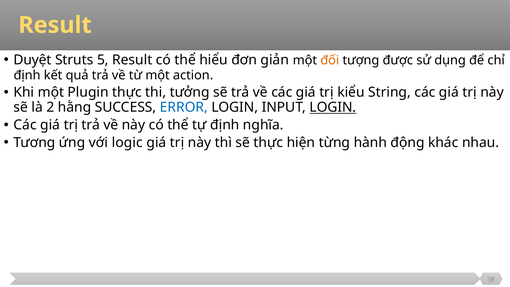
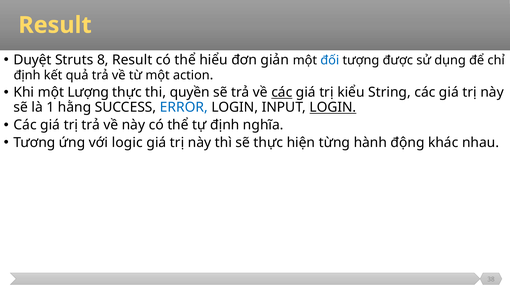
5: 5 -> 8 (103, 60)
đối colour: orange -> blue (330, 60)
Plugin: Plugin -> Lượng (88, 92)
tưởng: tưởng -> quyền (190, 92)
các underline: none -> present (282, 92)
2: 2 -> 1 (50, 107)
